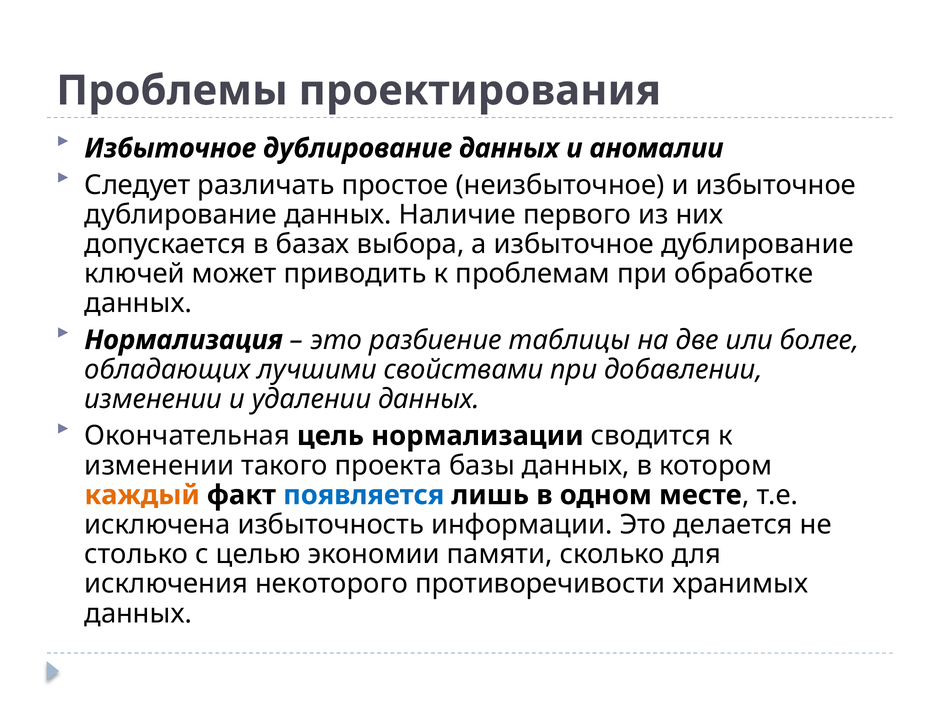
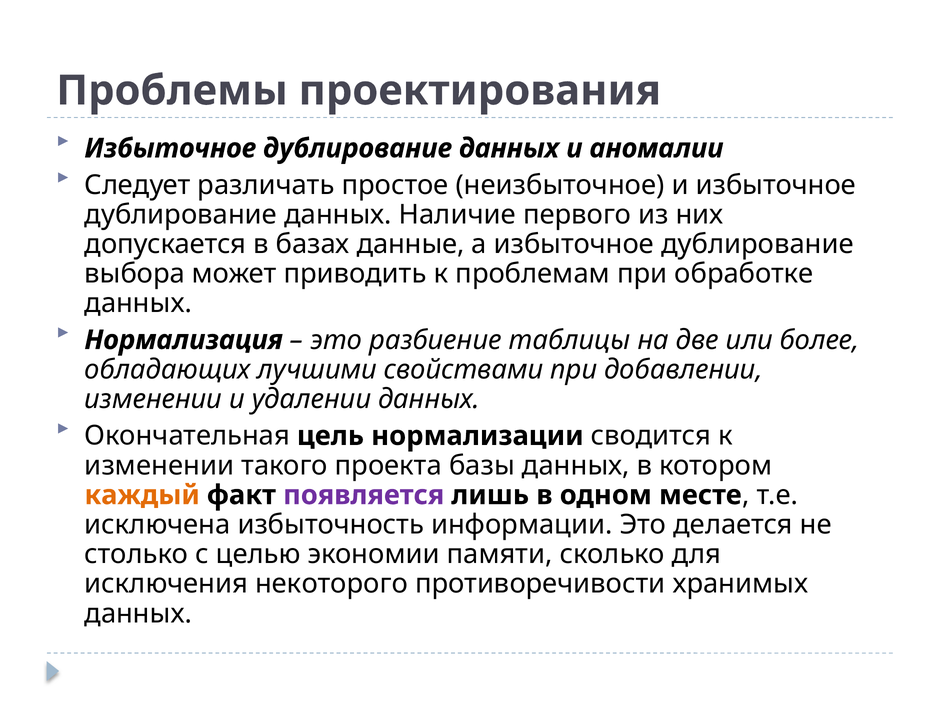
выбора: выбора -> данные (411, 244)
ключей: ключей -> выбора (135, 274)
появляется colour: blue -> purple (364, 495)
